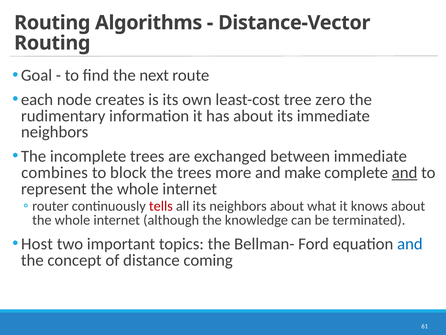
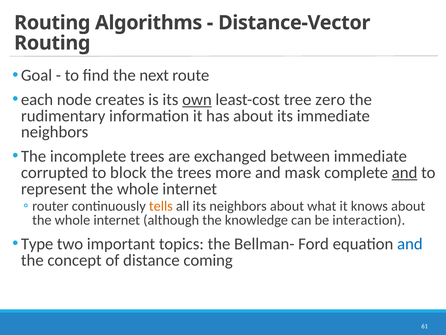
own underline: none -> present (197, 99)
combines: combines -> corrupted (55, 172)
make: make -> mask (302, 172)
tells colour: red -> orange (161, 206)
terminated: terminated -> interaction (369, 220)
Host: Host -> Type (37, 244)
